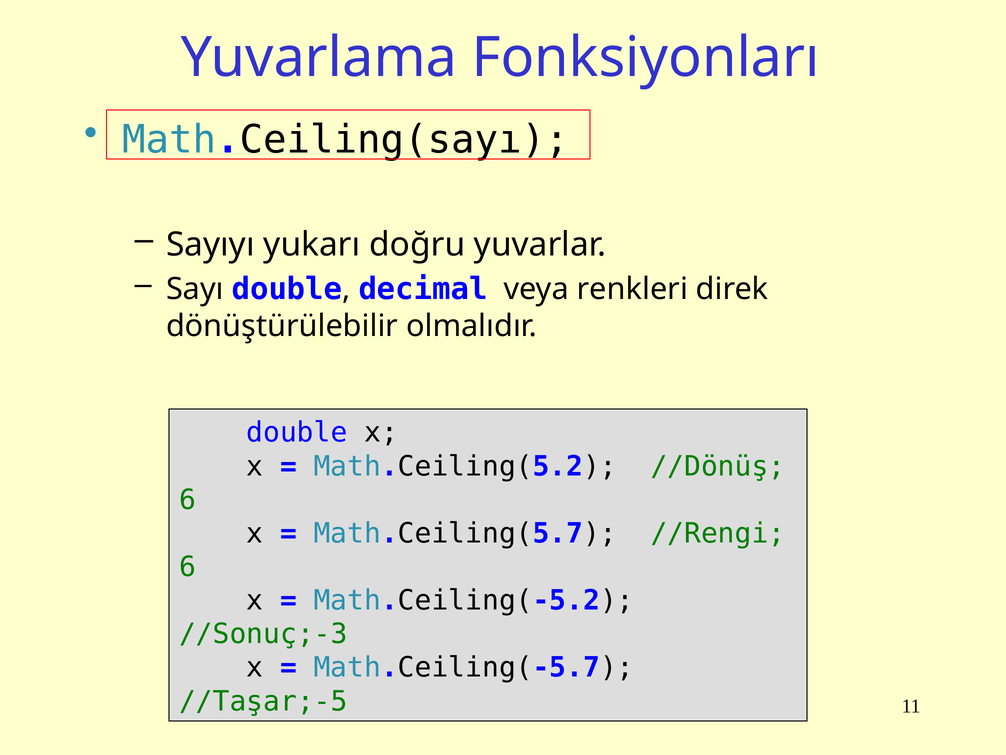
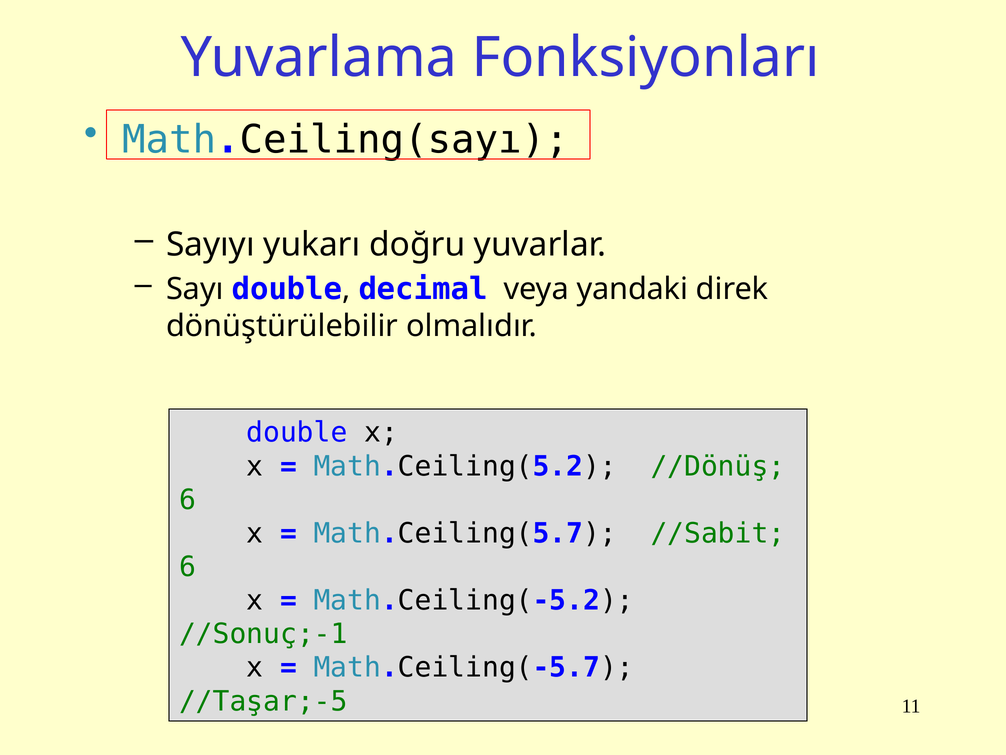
renkleri: renkleri -> yandaki (632, 289)
//Rengi: //Rengi -> //Sabit (718, 533)
//Sonuç;-3: //Sonuç;-3 -> //Sonuç;-1 (263, 634)
